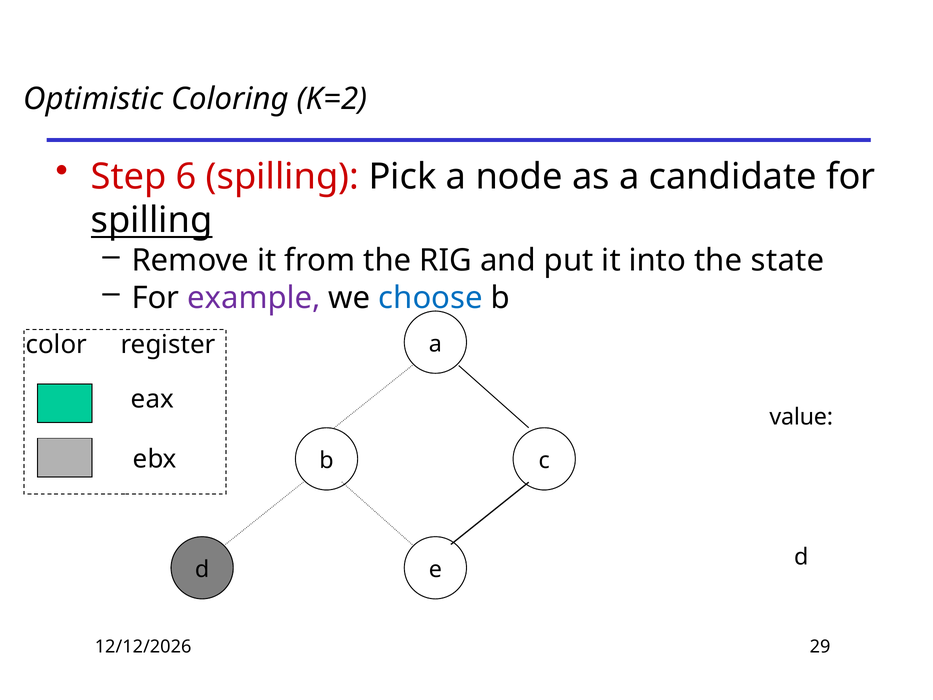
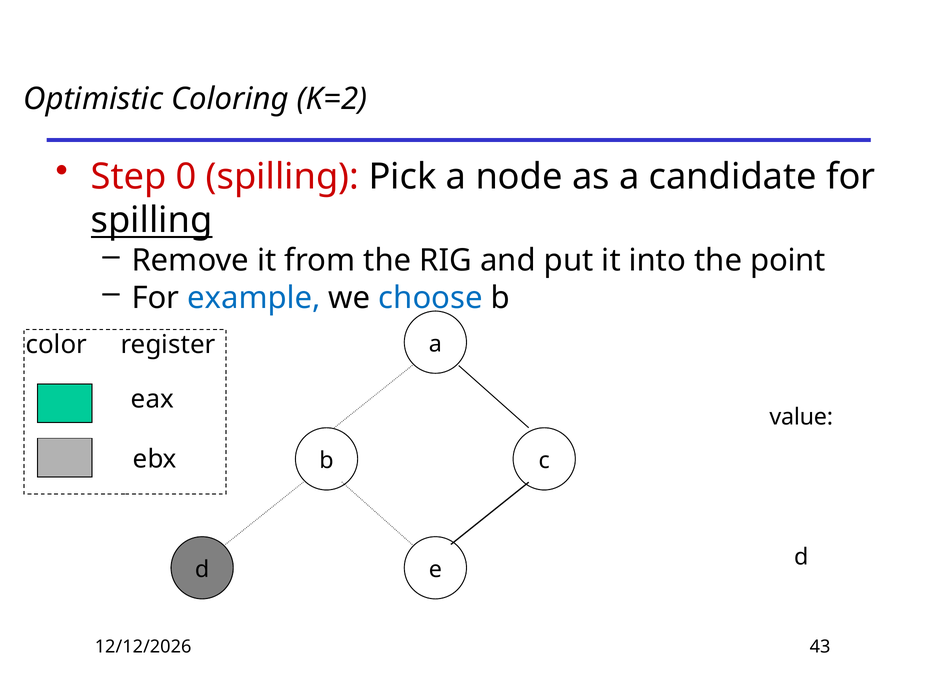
6: 6 -> 0 (186, 177)
state: state -> point (788, 260)
example colour: purple -> blue (254, 298)
29: 29 -> 43 (820, 647)
